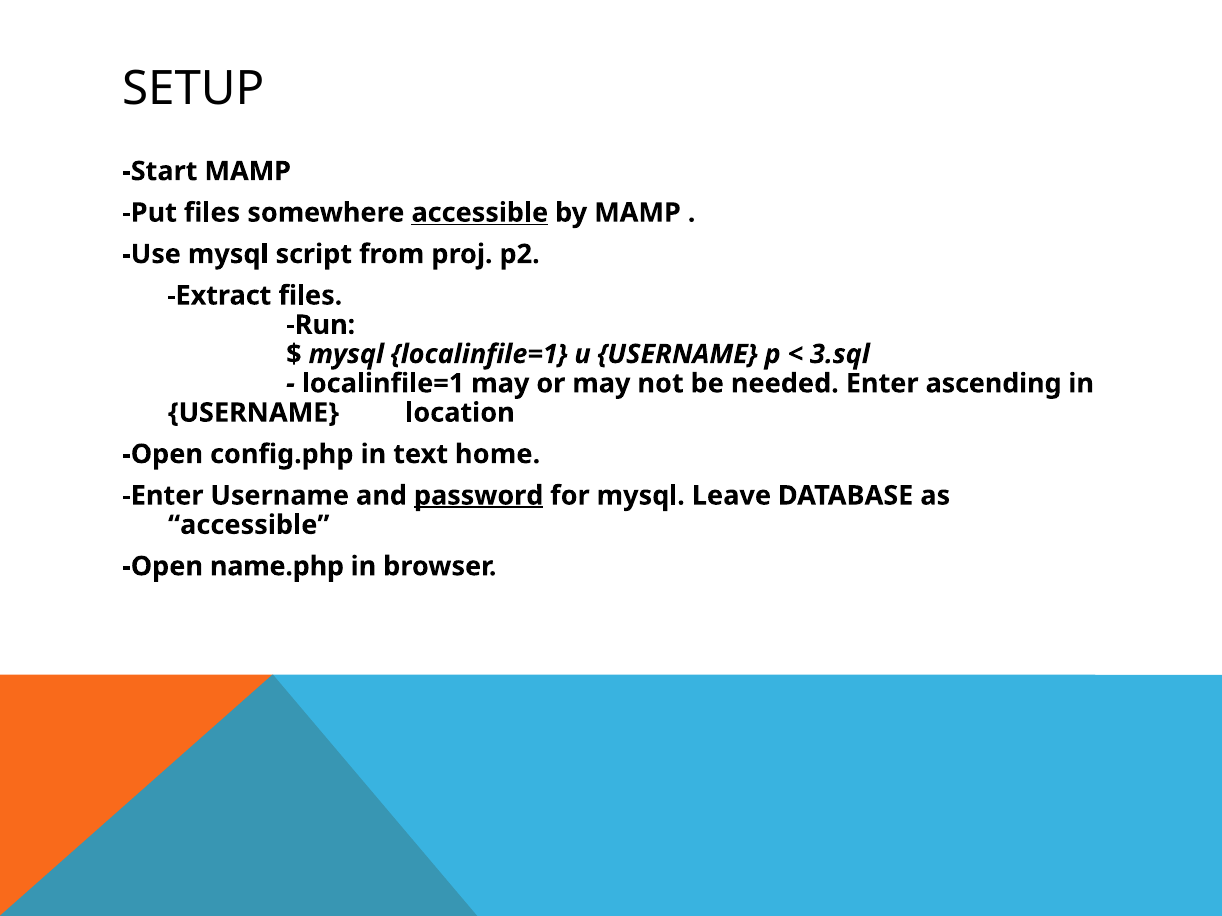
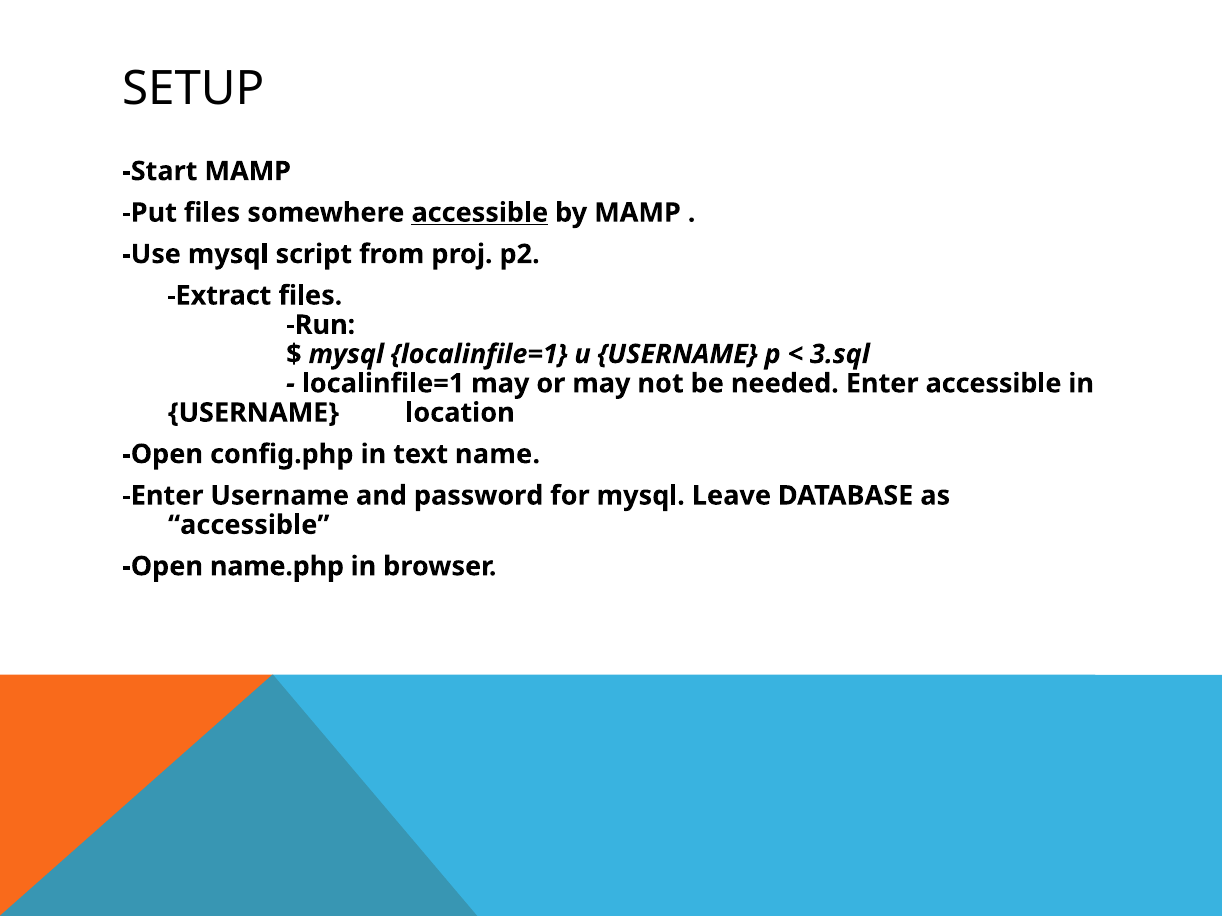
Enter ascending: ascending -> accessible (994, 384)
home: home -> name (498, 454)
password underline: present -> none (479, 496)
